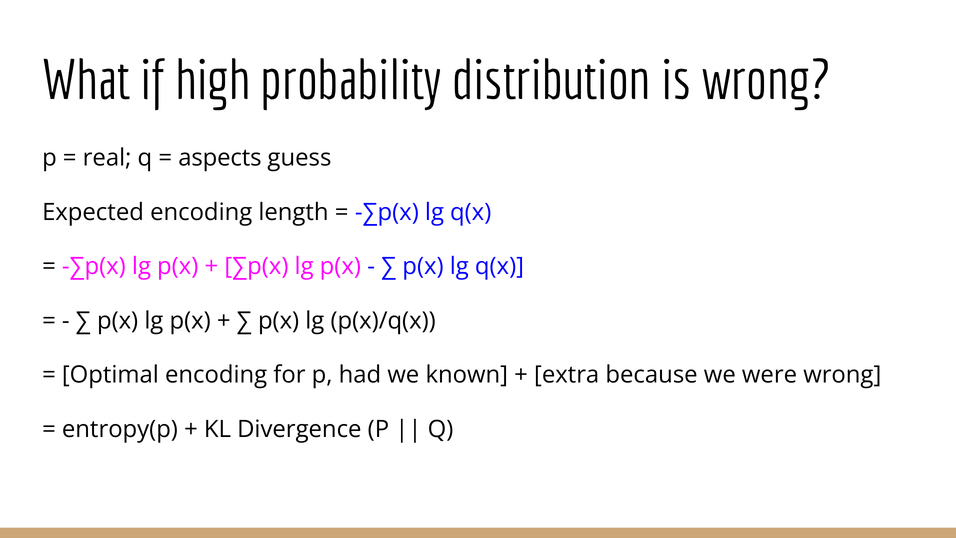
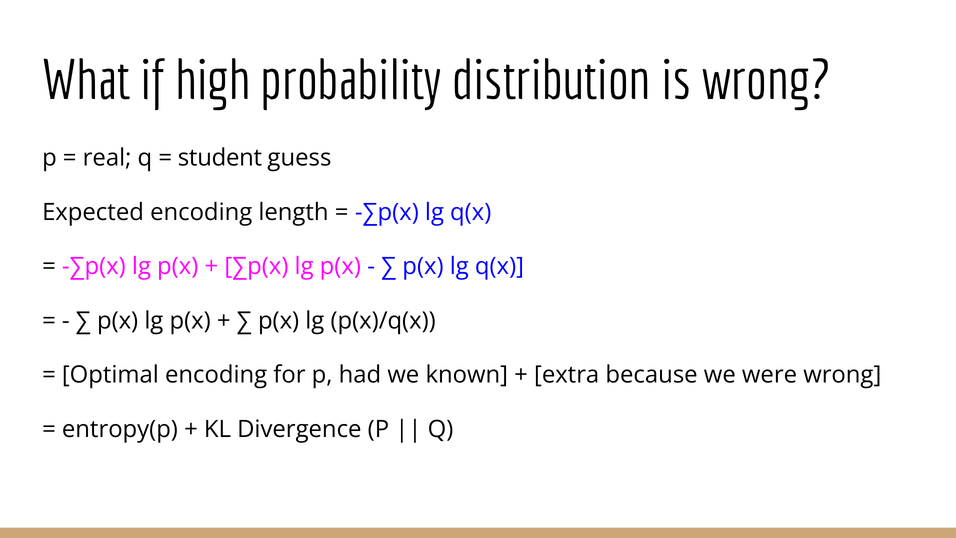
aspects: aspects -> student (220, 158)
